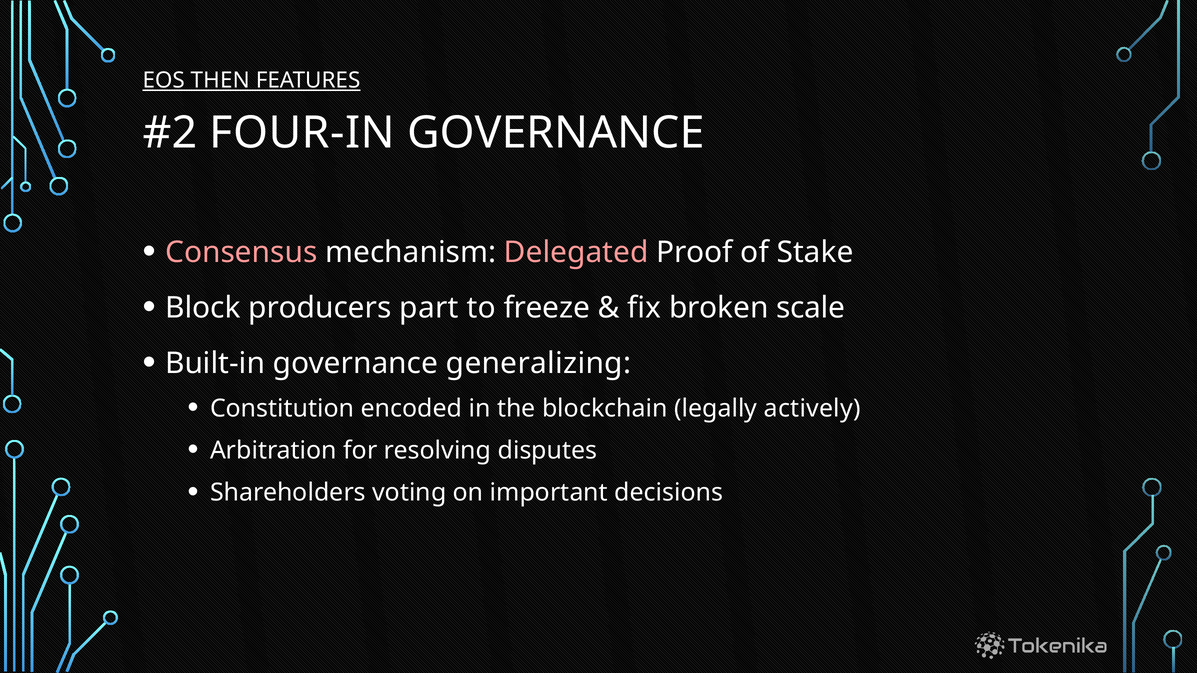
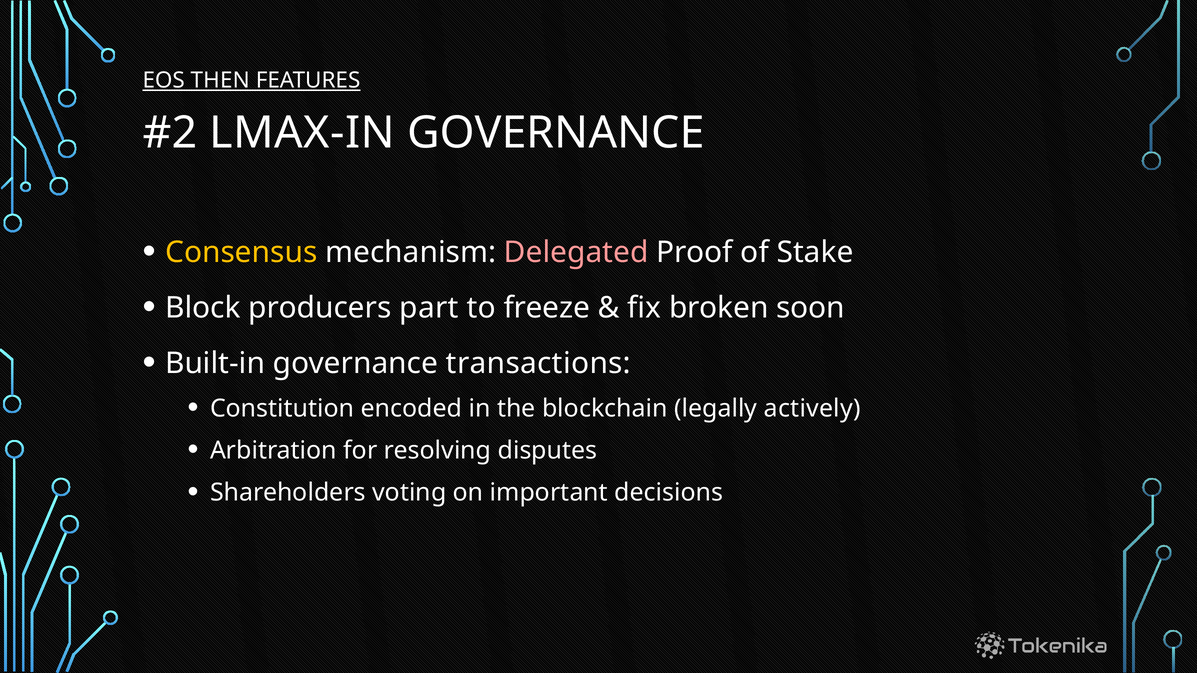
FOUR-IN: FOUR-IN -> LMAX-IN (302, 133)
Consensus colour: pink -> yellow (241, 253)
scale: scale -> soon (810, 308)
generalizing: generalizing -> transactions (538, 364)
